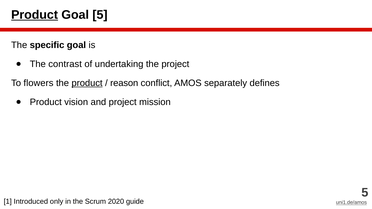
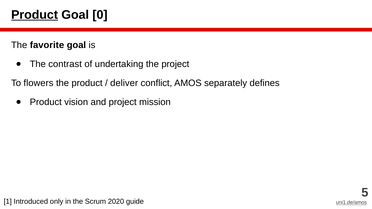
Goal 5: 5 -> 0 (100, 15)
specific: specific -> favorite (47, 45)
product underline: present -> none (87, 83)
reason: reason -> deliver (124, 83)
